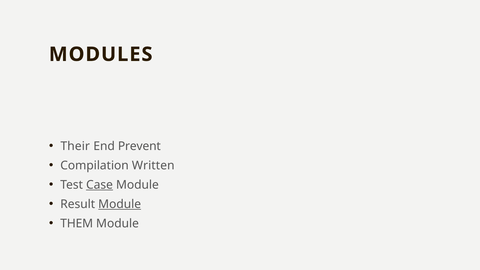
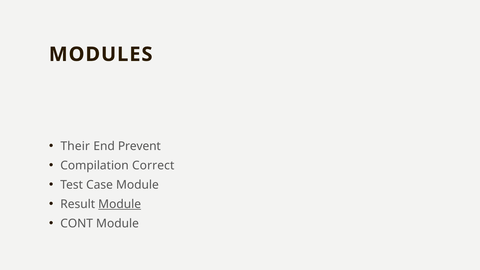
Written: Written -> Correct (153, 166)
Case underline: present -> none (100, 185)
THEM: THEM -> CONT (77, 224)
